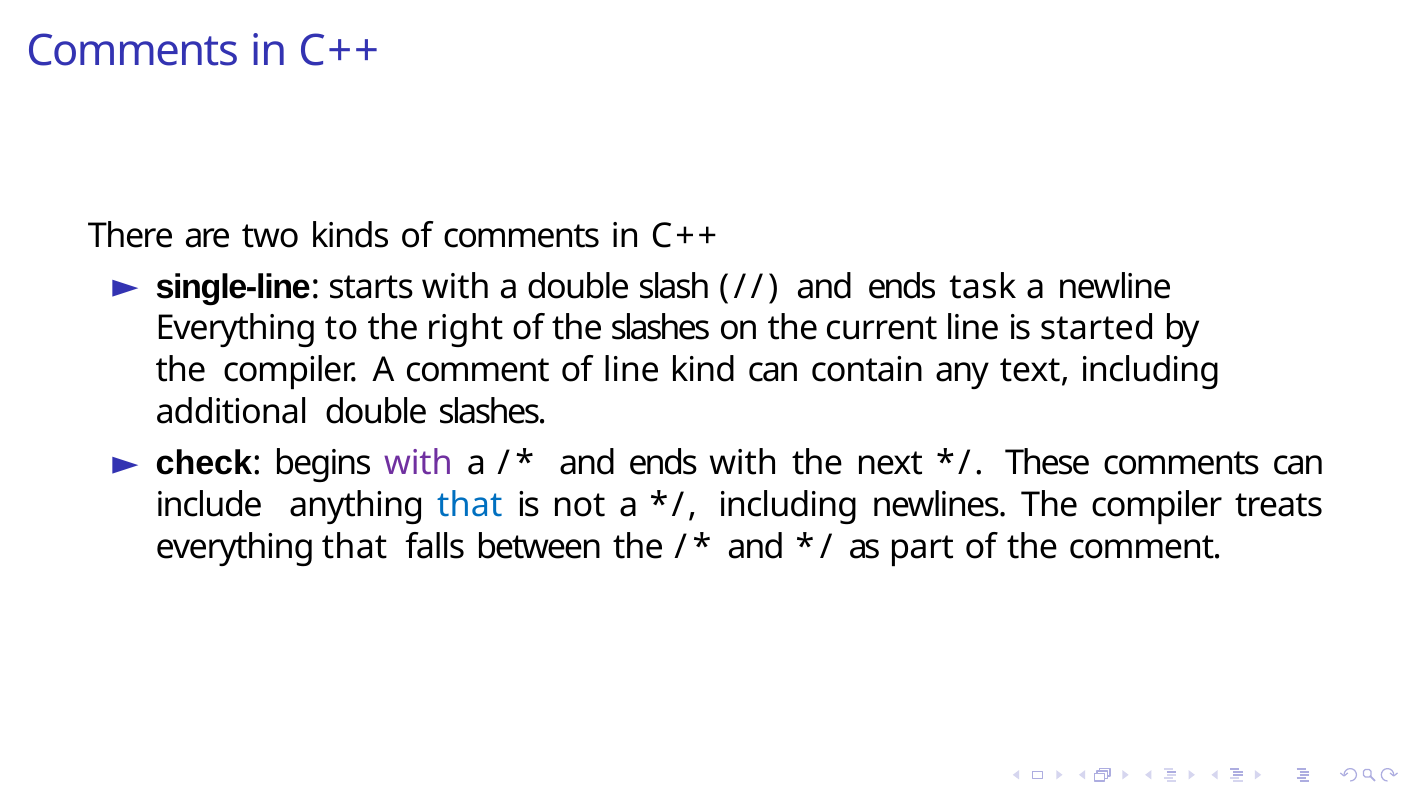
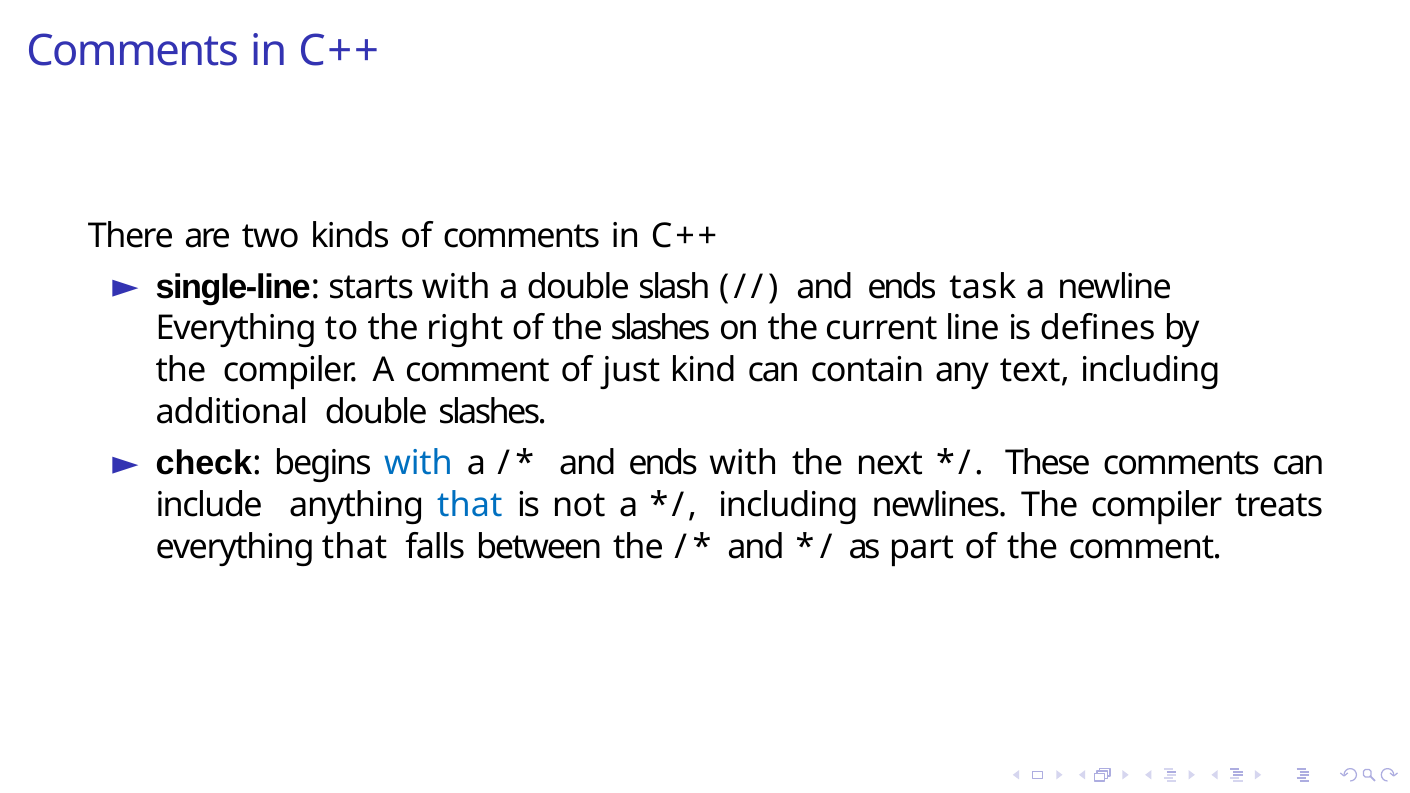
started: started -> defines (1098, 329)
of line: line -> just (631, 371)
with colour: purple -> blue (418, 464)
